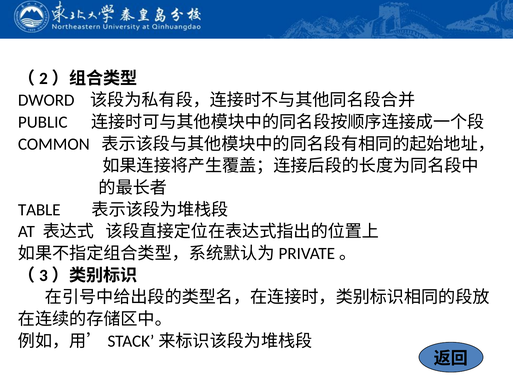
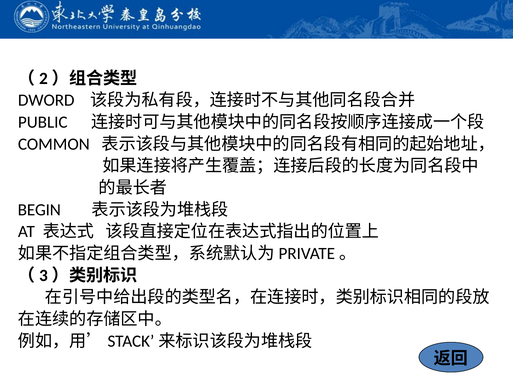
TABLE: TABLE -> BEGIN (39, 210)
